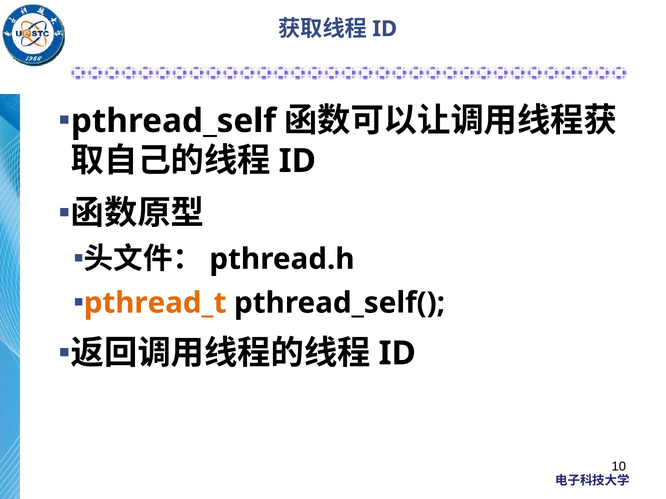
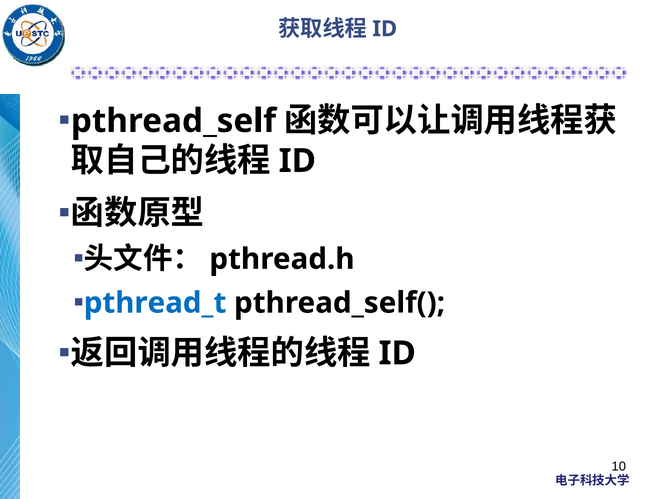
pthread_t colour: orange -> blue (155, 303)
